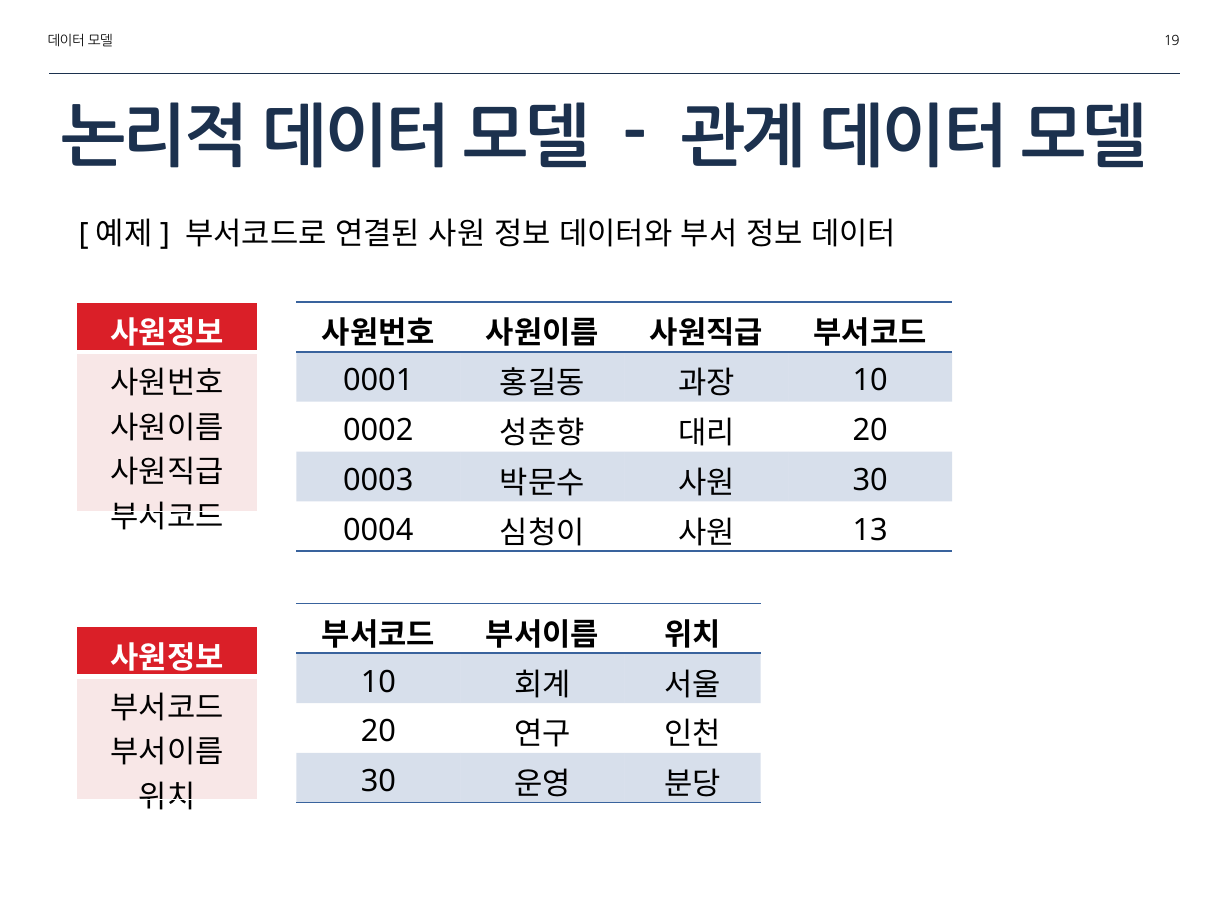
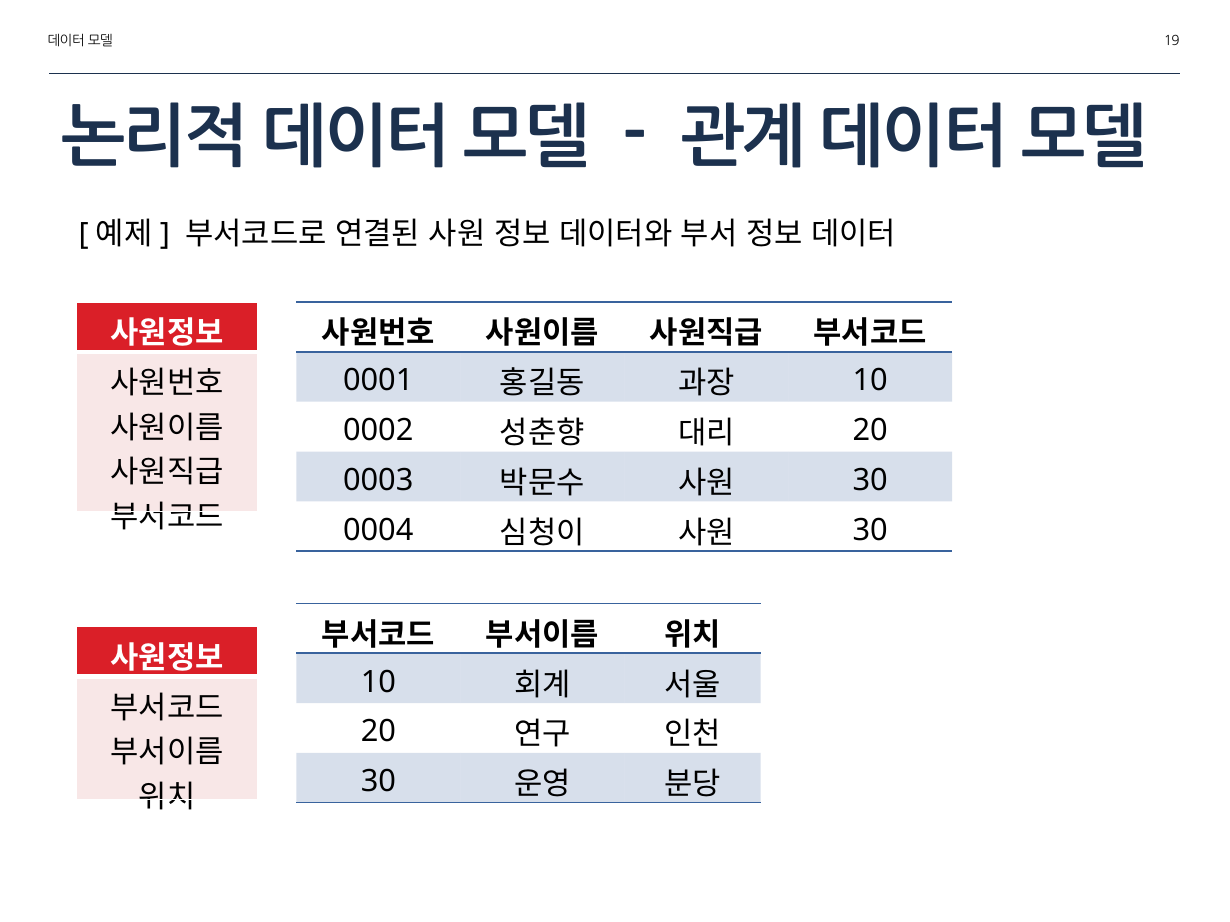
13: 13 -> 30 (870, 530)
